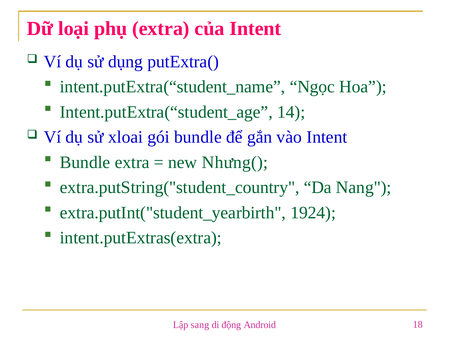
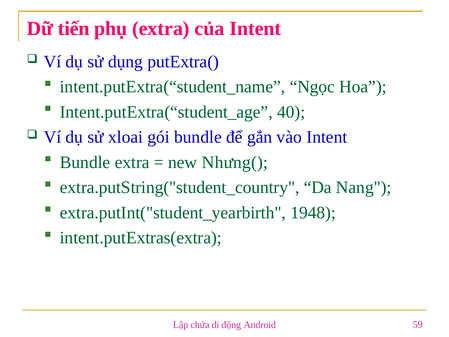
loại: loại -> tiến (74, 29)
14: 14 -> 40 (291, 112)
1924: 1924 -> 1948 (313, 213)
sang: sang -> chứa (200, 325)
18: 18 -> 59 (418, 324)
